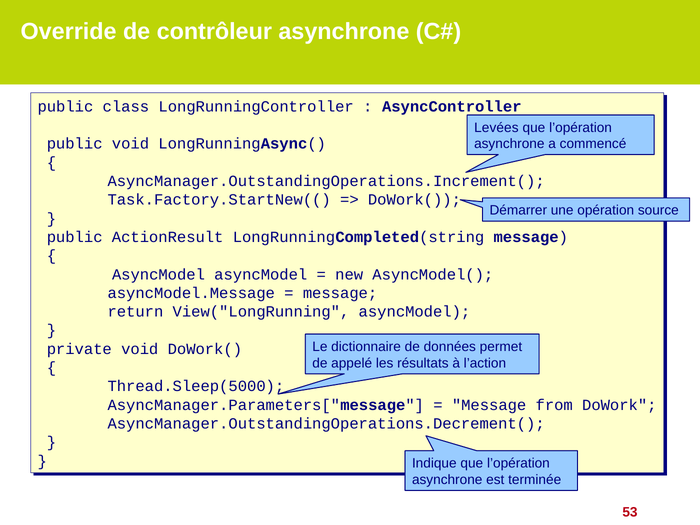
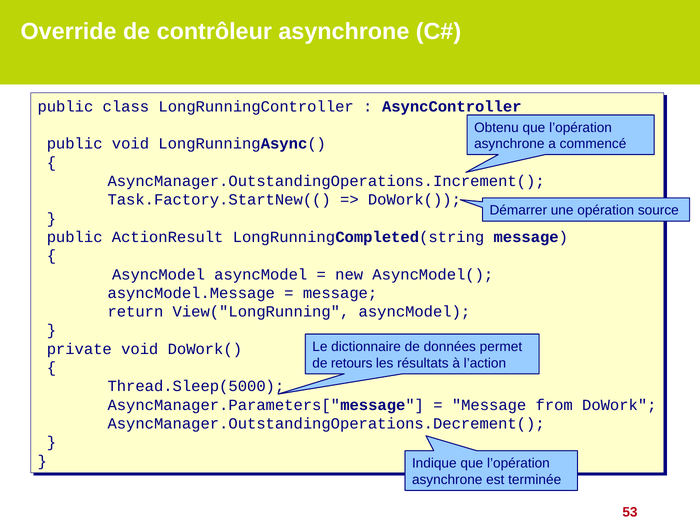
Levées: Levées -> Obtenu (496, 128)
appelé: appelé -> retours (352, 363)
